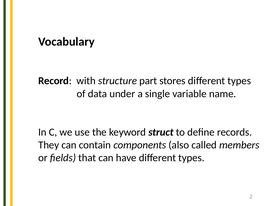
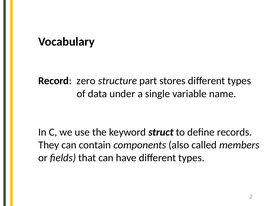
with: with -> zero (86, 81)
